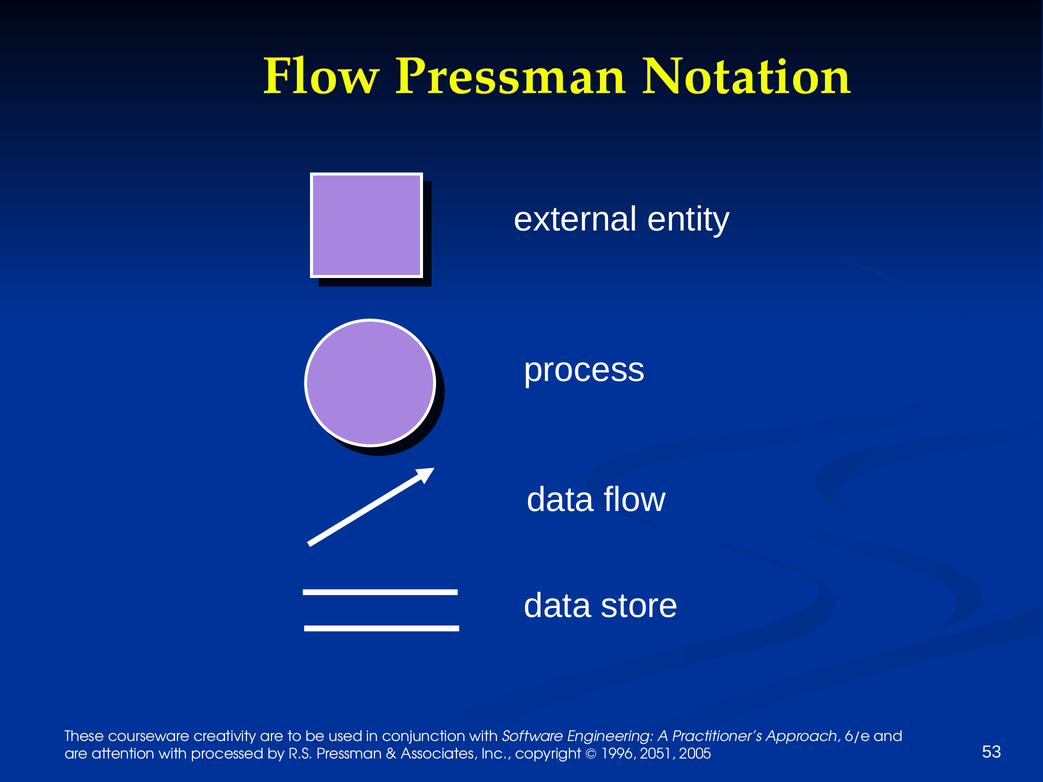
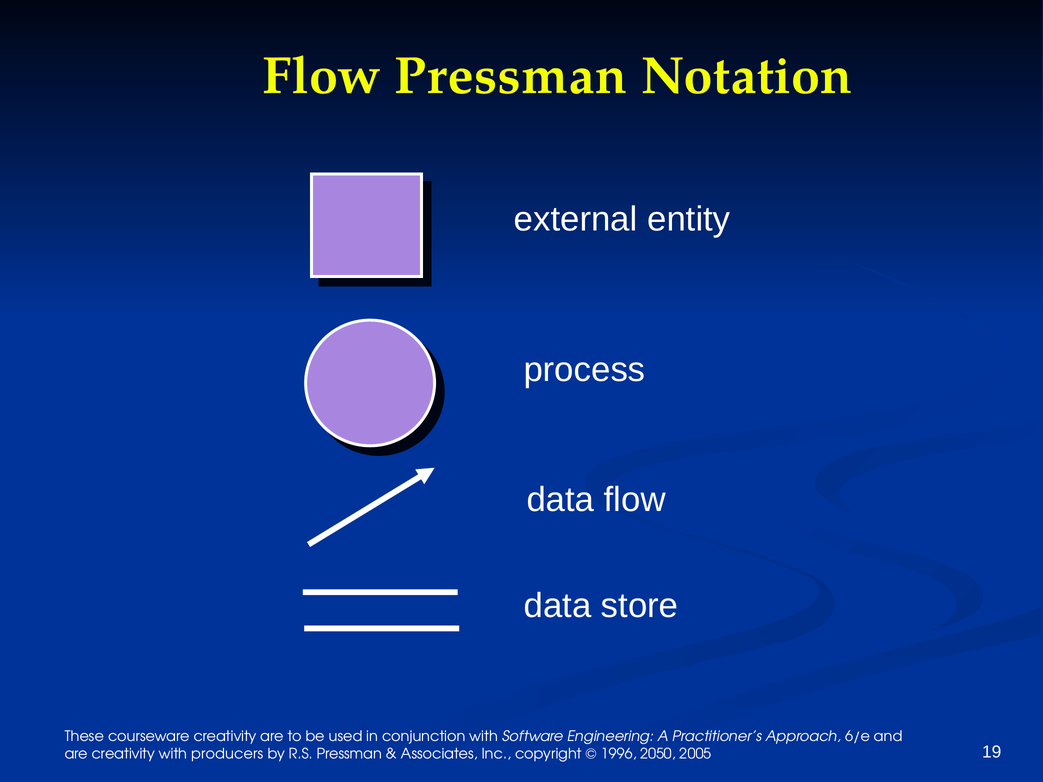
are attention: attention -> creativity (123, 754)
processed: processed -> producers (227, 754)
2051: 2051 -> 2050 (658, 754)
53: 53 -> 19 (992, 752)
